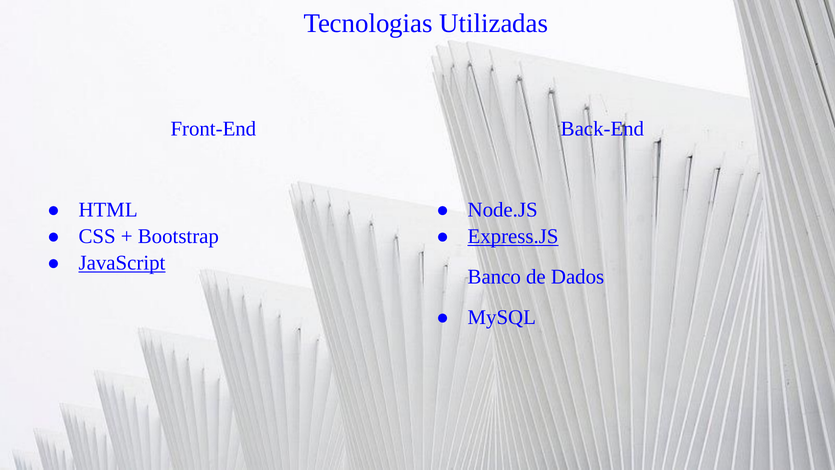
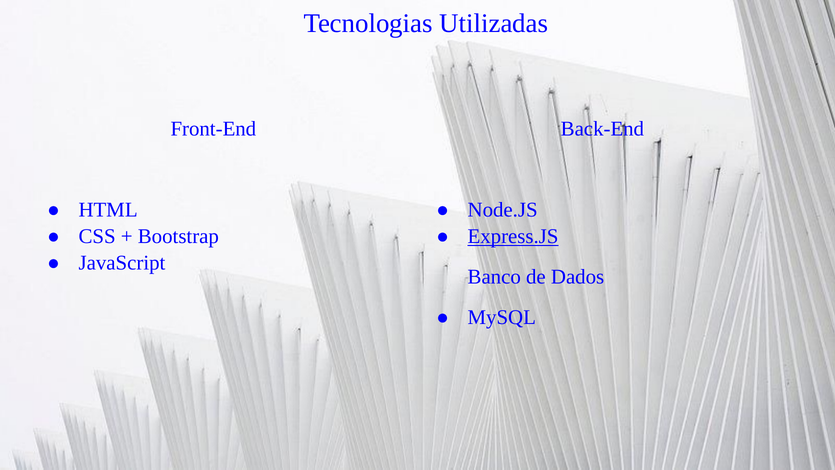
JavaScript underline: present -> none (122, 263)
